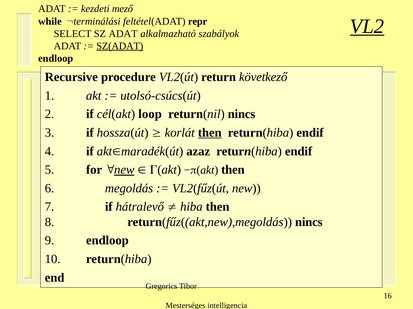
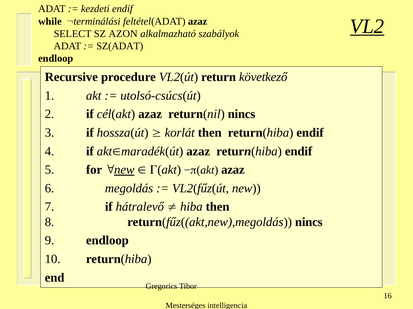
kezdeti mező: mező -> endif (122, 9)
feltétel(ADAT repr: repr -> azaz (198, 21)
SZ ADAT: ADAT -> AZON (123, 34)
SZ(ADAT underline: present -> none (120, 46)
cél(akt loop: loop -> azaz (150, 114)
then underline: present -> none (210, 133)
−(akt then: then -> azaz (233, 170)
